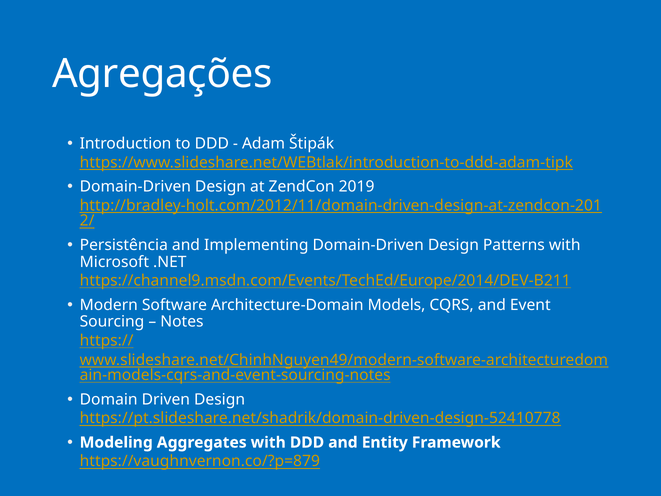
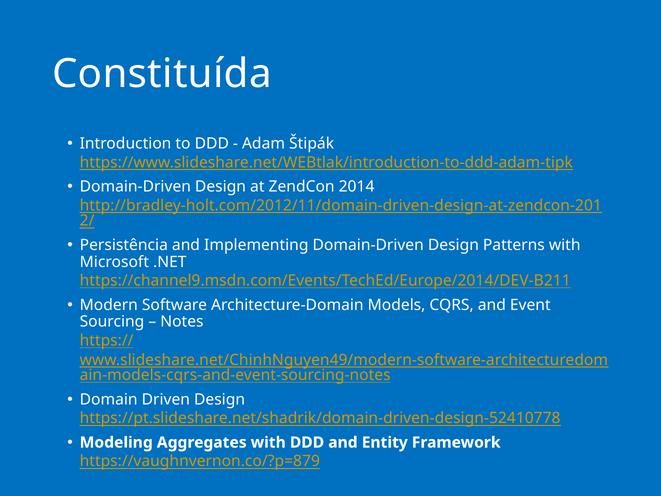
Agregações: Agregações -> Constituída (162, 74)
2019: 2019 -> 2014 (357, 187)
